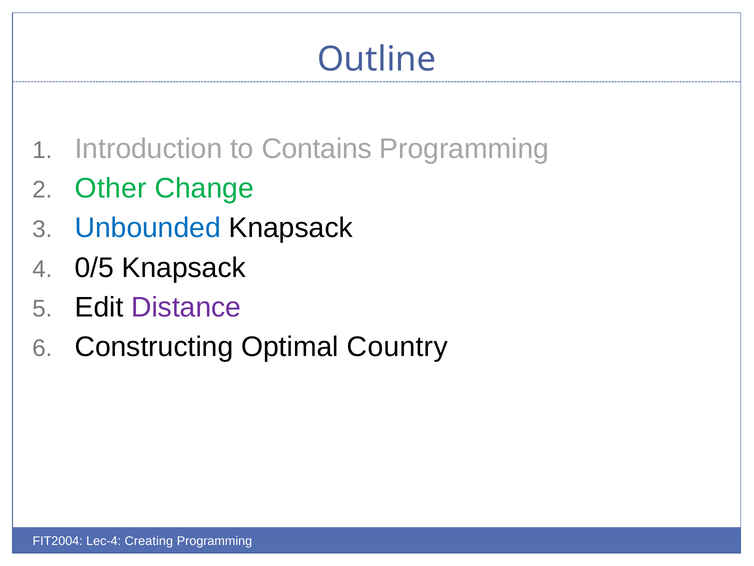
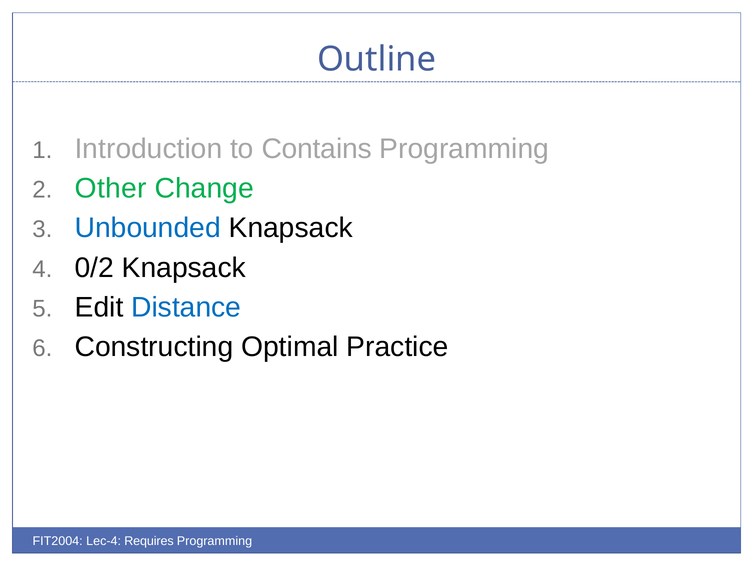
0/5: 0/5 -> 0/2 (94, 267)
Distance colour: purple -> blue (186, 307)
Country: Country -> Practice (397, 347)
Creating: Creating -> Requires (149, 541)
